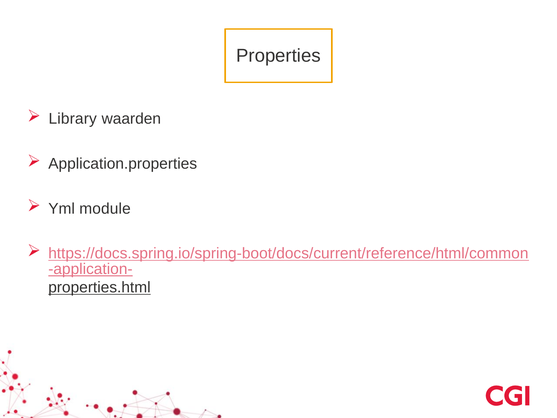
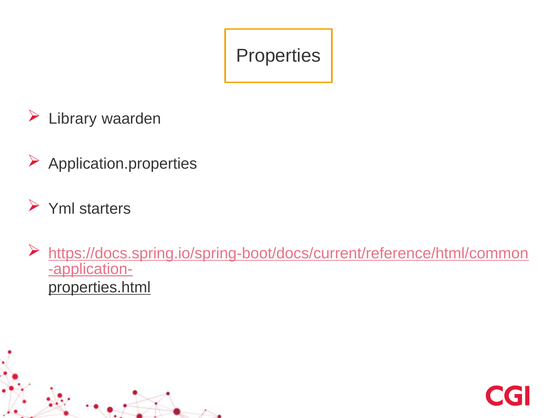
module: module -> starters (105, 208)
